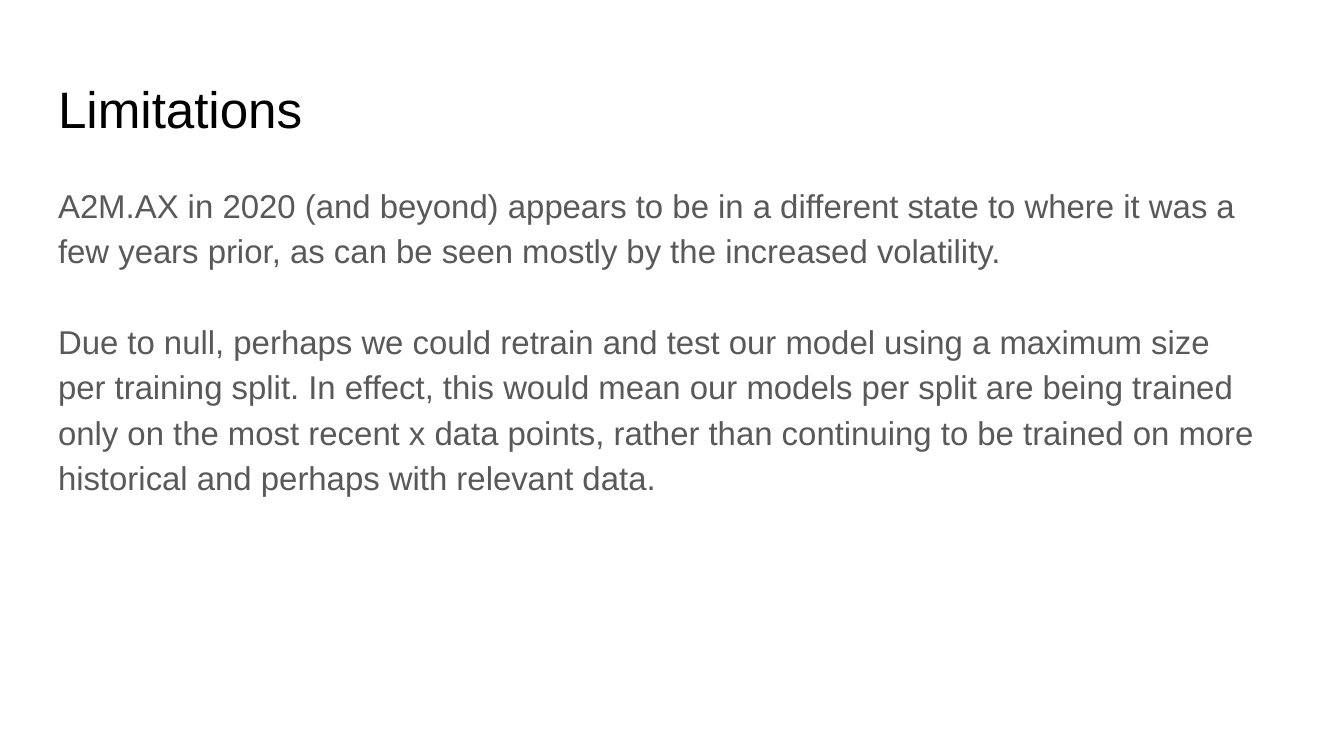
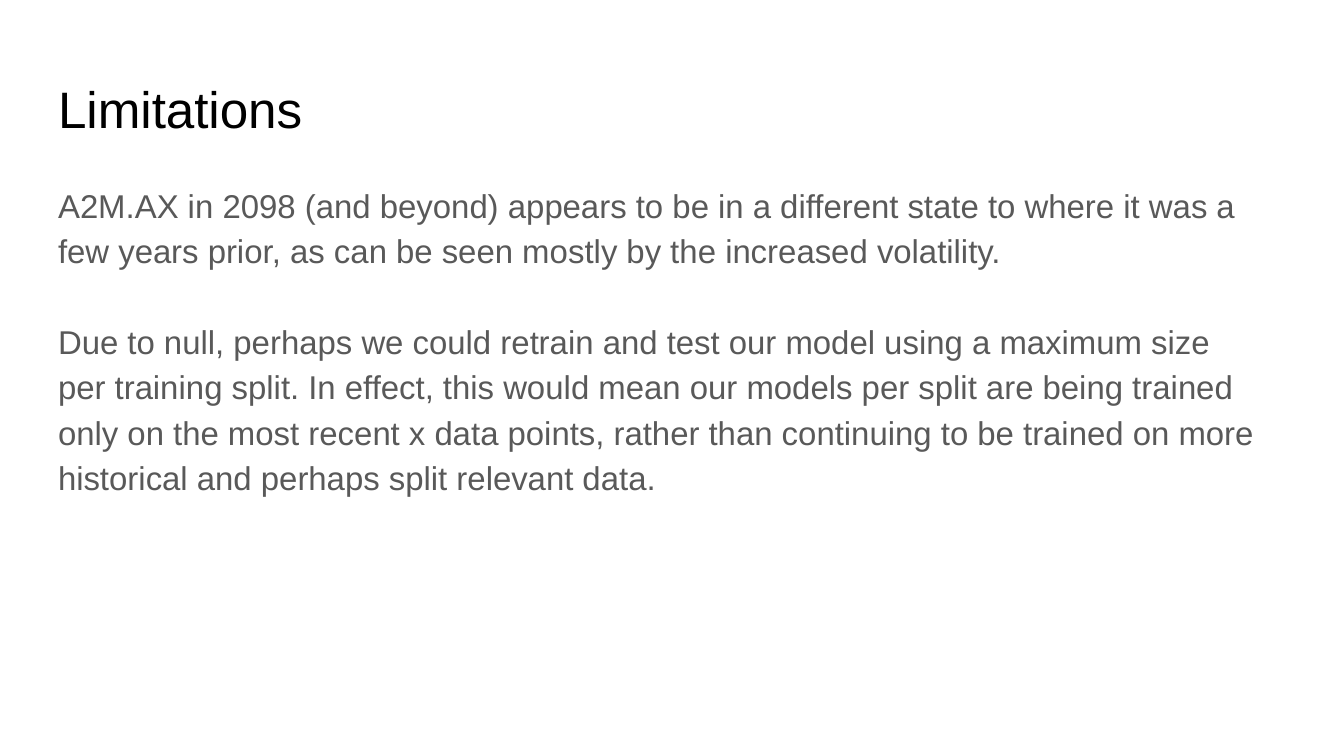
2020: 2020 -> 2098 (259, 207)
perhaps with: with -> split (418, 480)
